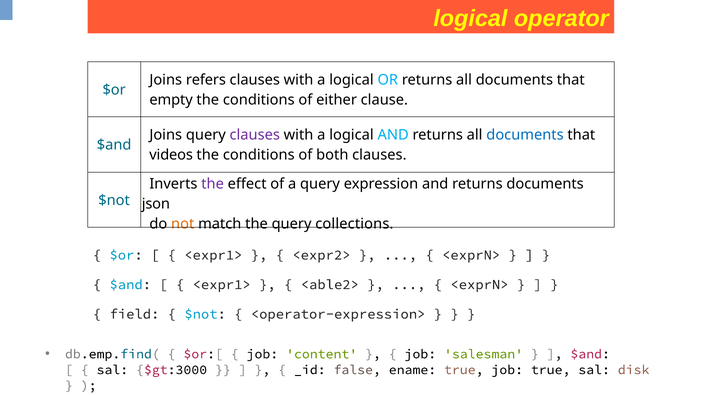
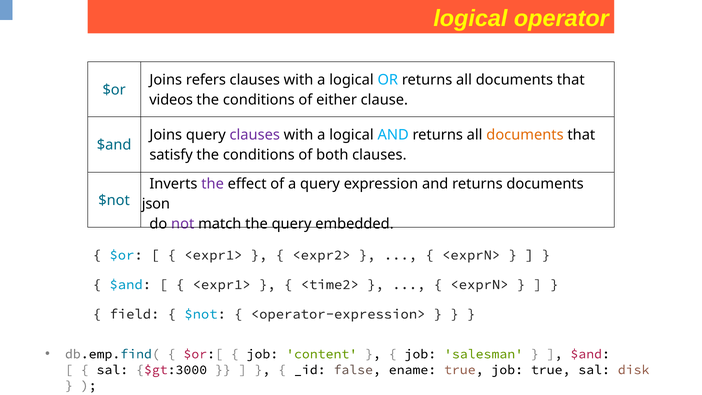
empty: empty -> videos (171, 100)
documents colour: blue -> orange (525, 135)
videos: videos -> satisfy (171, 155)
not colour: orange -> purple (183, 224)
collections: collections -> embedded (354, 224)
<able2>: <able2> -> <time2> (330, 284)
